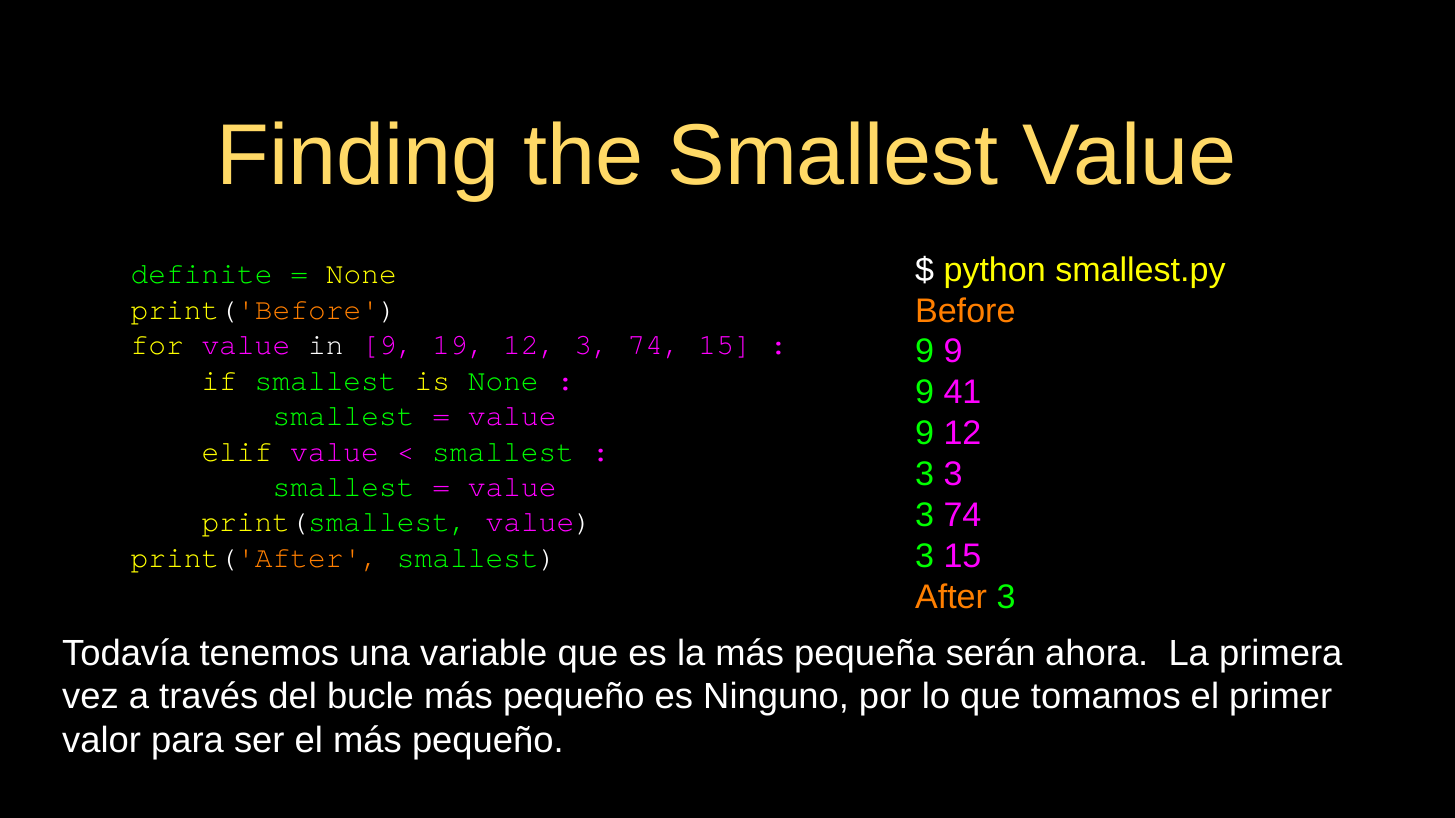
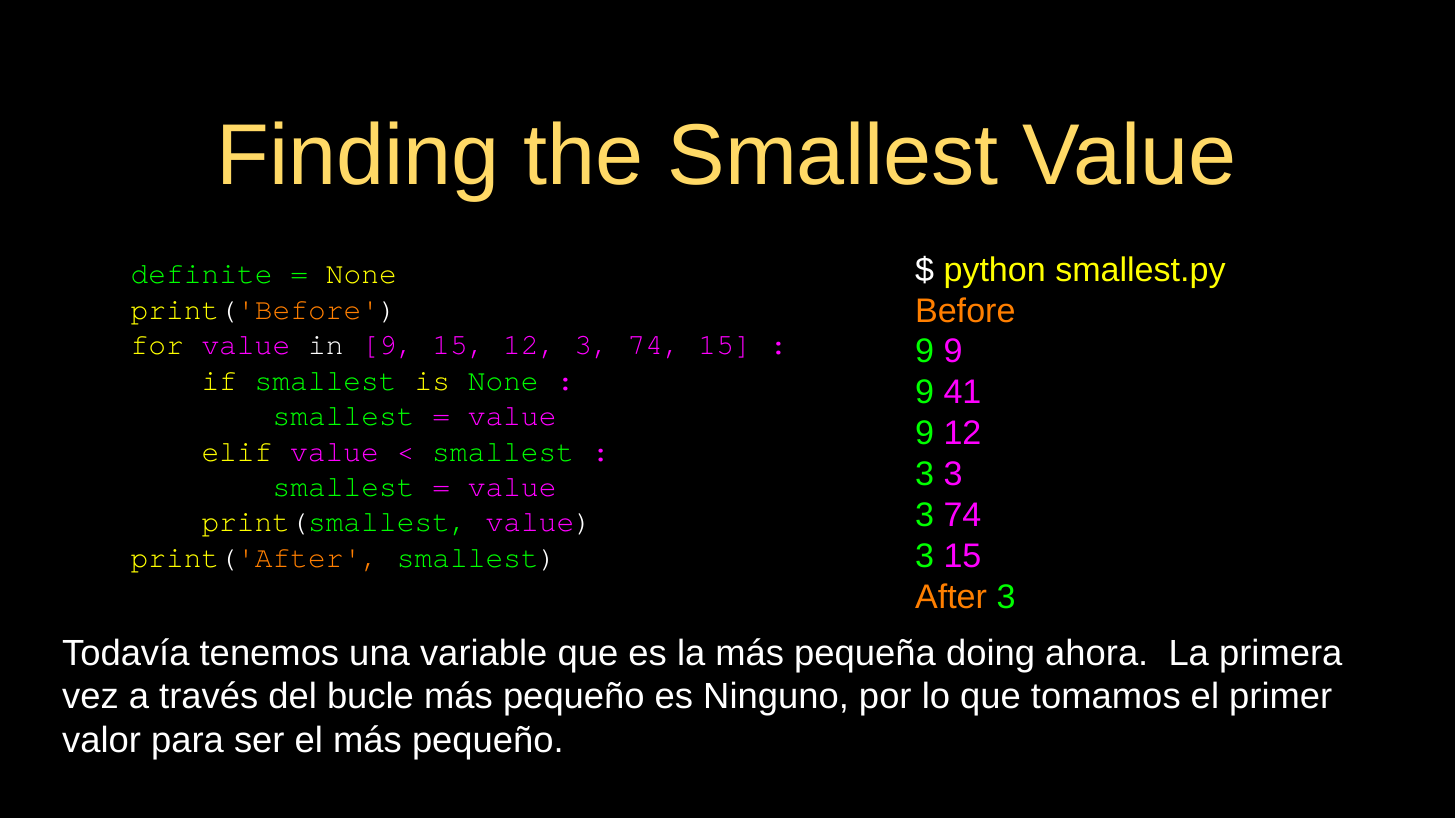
9 19: 19 -> 15 (459, 345)
serán: serán -> doing (991, 654)
